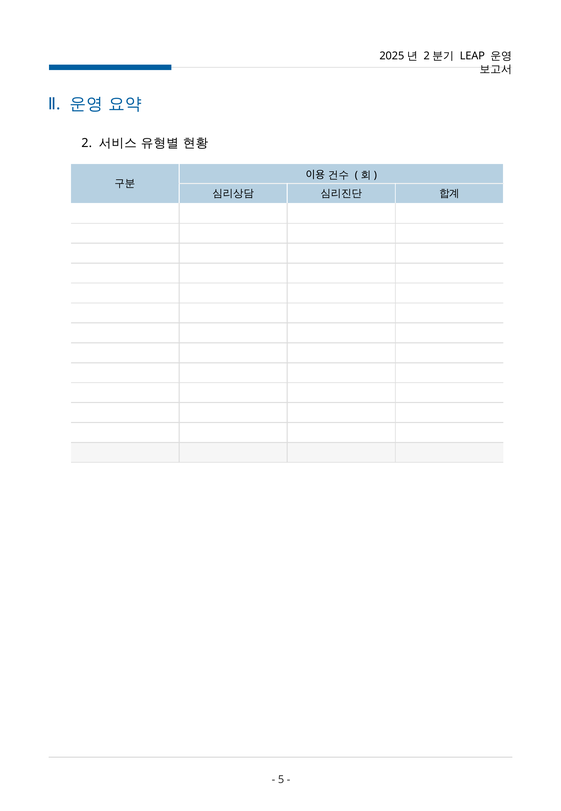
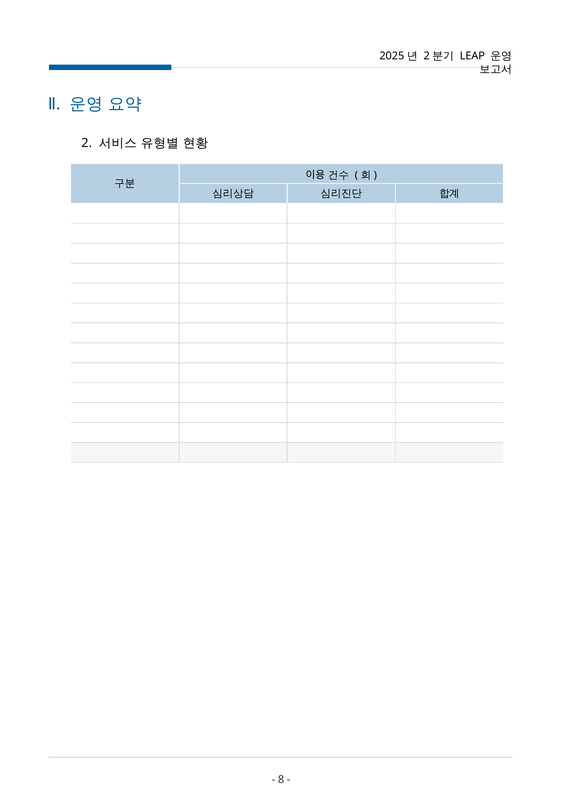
5: 5 -> 8 (281, 779)
